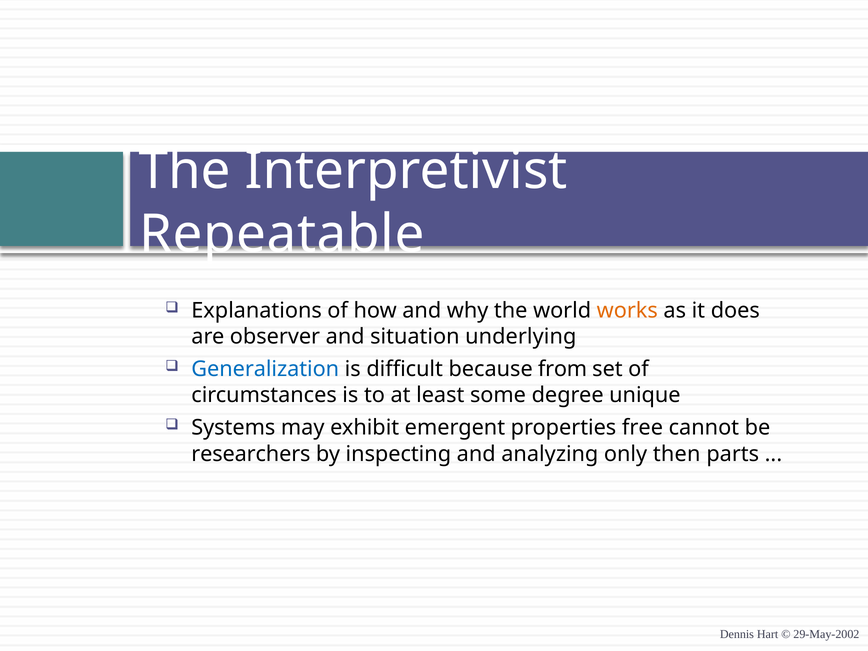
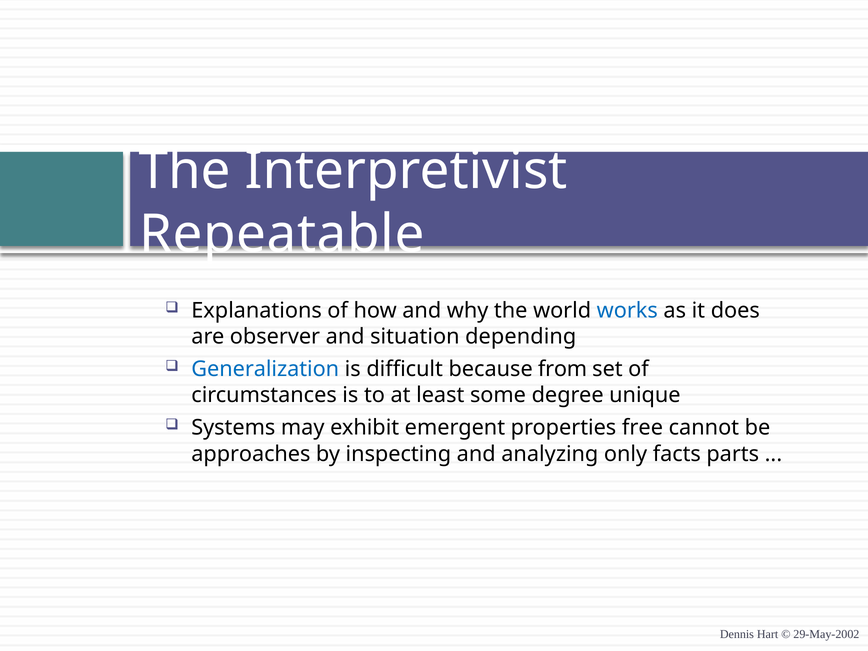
works colour: orange -> blue (627, 310)
underlying: underlying -> depending (521, 336)
researchers: researchers -> approaches (251, 454)
then: then -> facts (677, 454)
